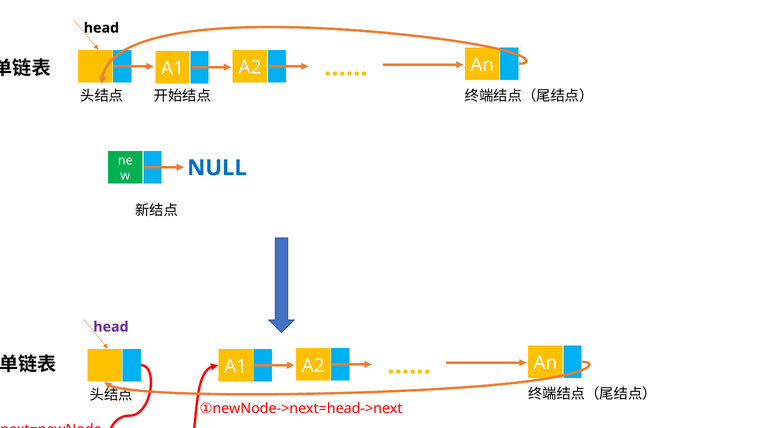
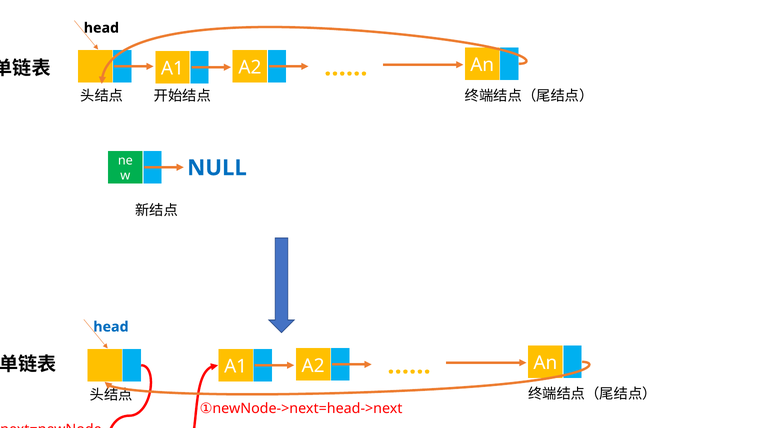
head colour: purple -> blue (111, 327)
